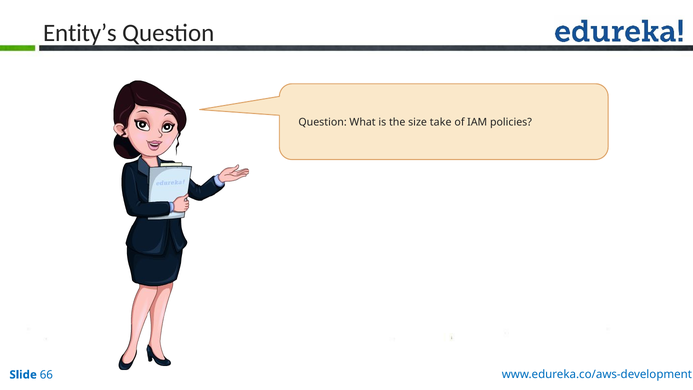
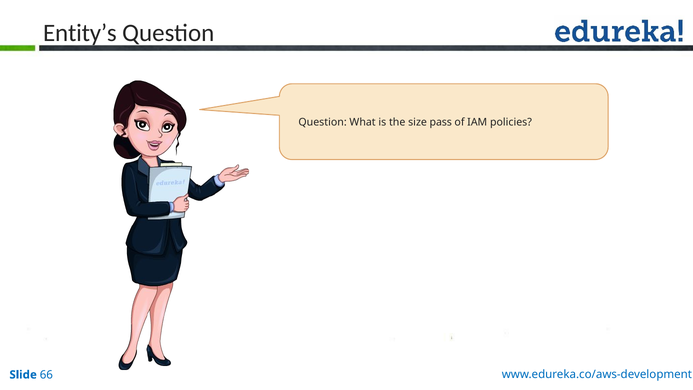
take: take -> pass (441, 122)
